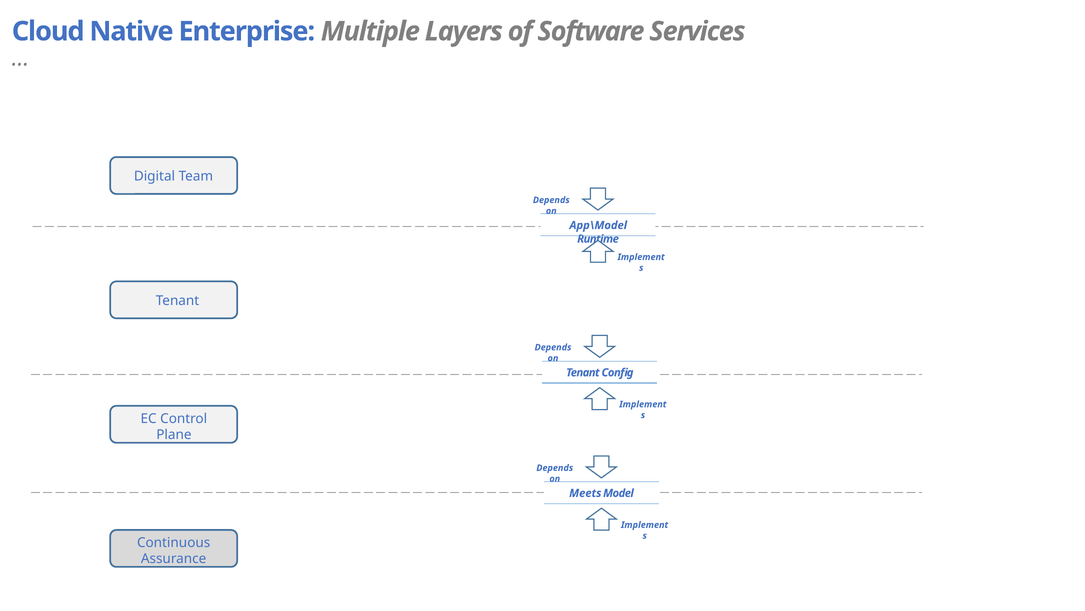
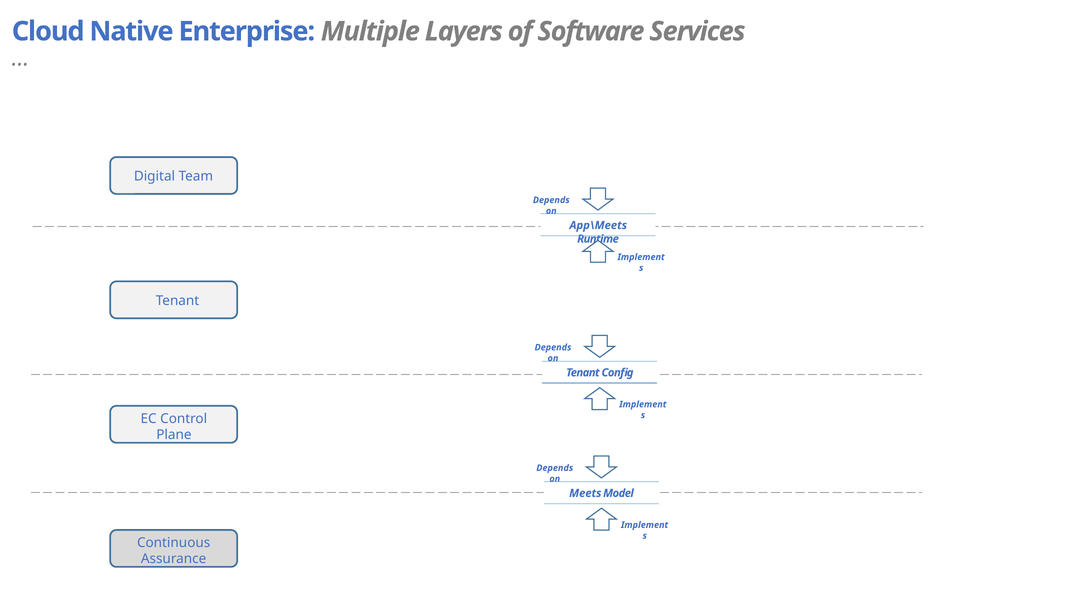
App\Model: App\Model -> App\Meets (598, 225)
